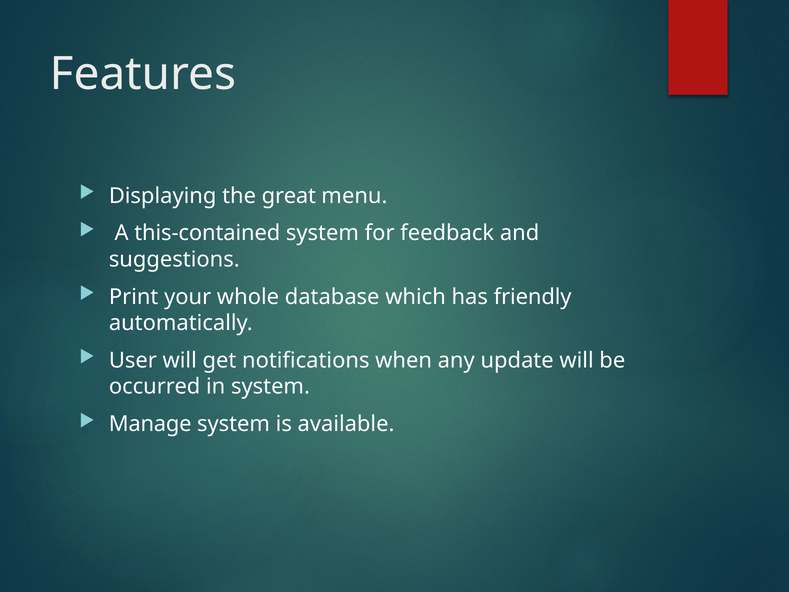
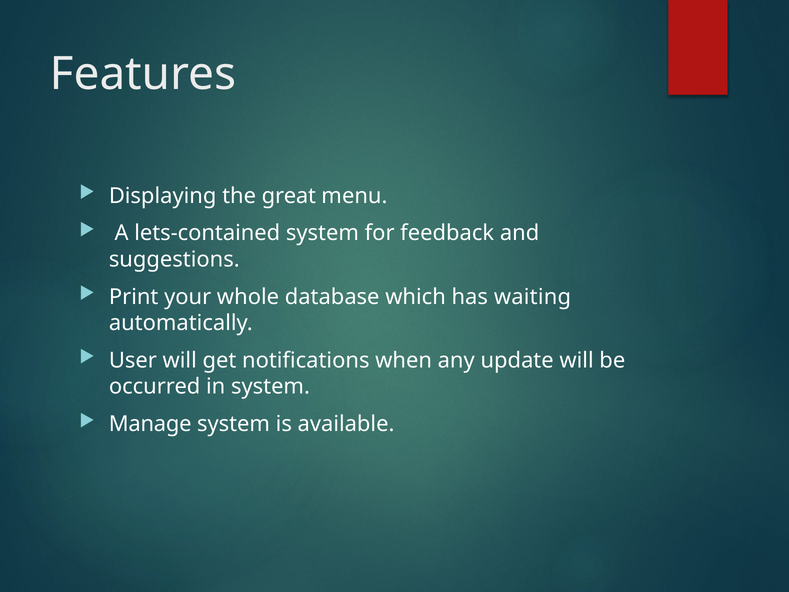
this-contained: this-contained -> lets-contained (207, 233)
friendly: friendly -> waiting (532, 297)
